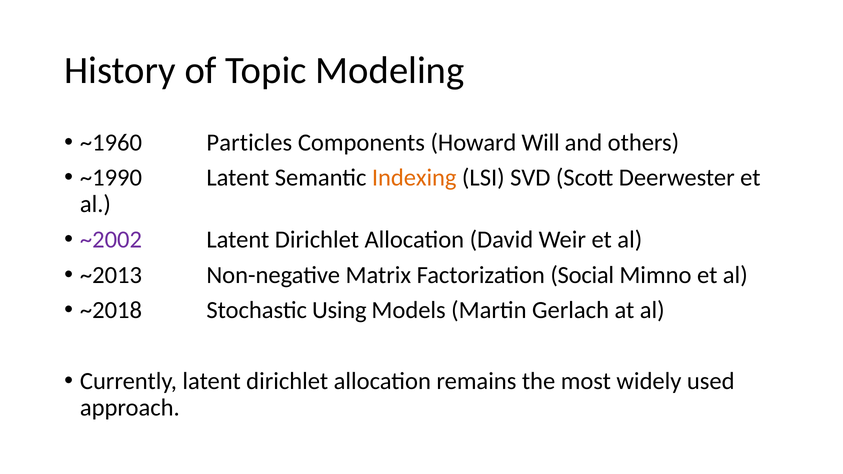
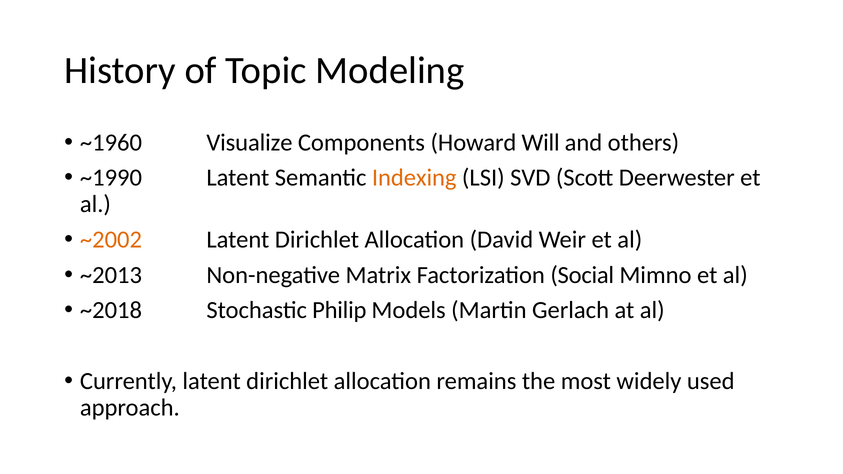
Particles: Particles -> Visualize (249, 142)
~2002 colour: purple -> orange (111, 240)
Using: Using -> Philip (339, 310)
